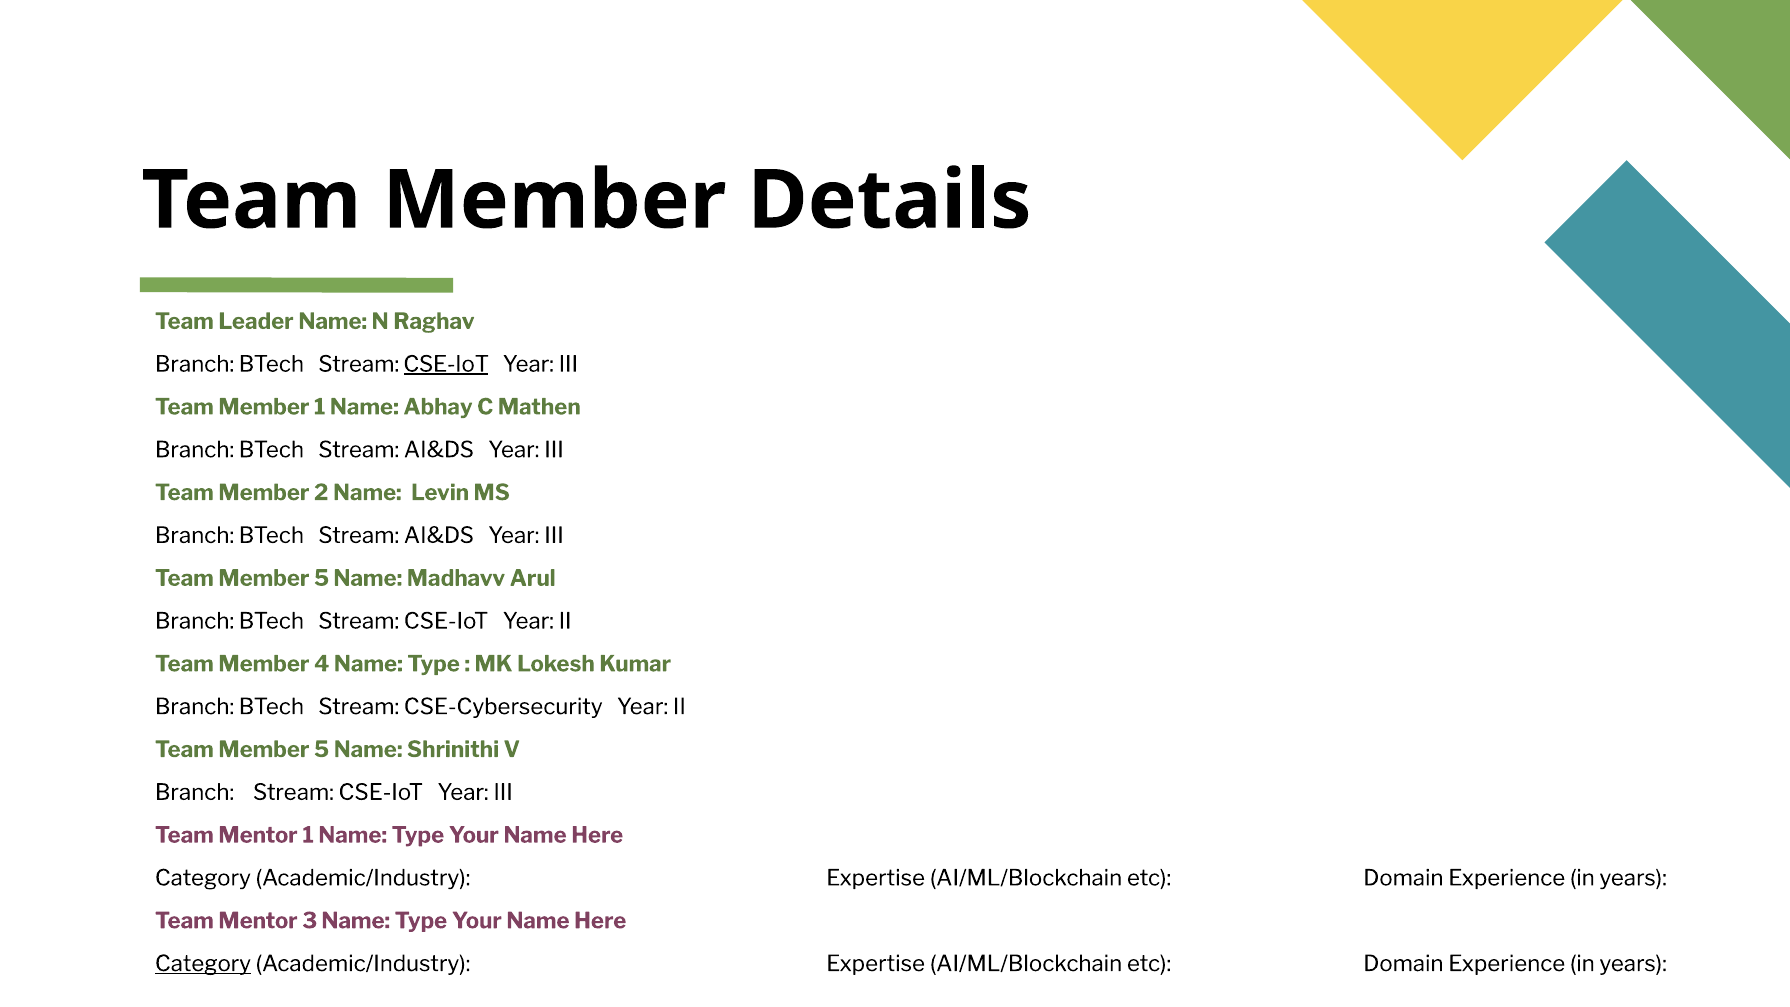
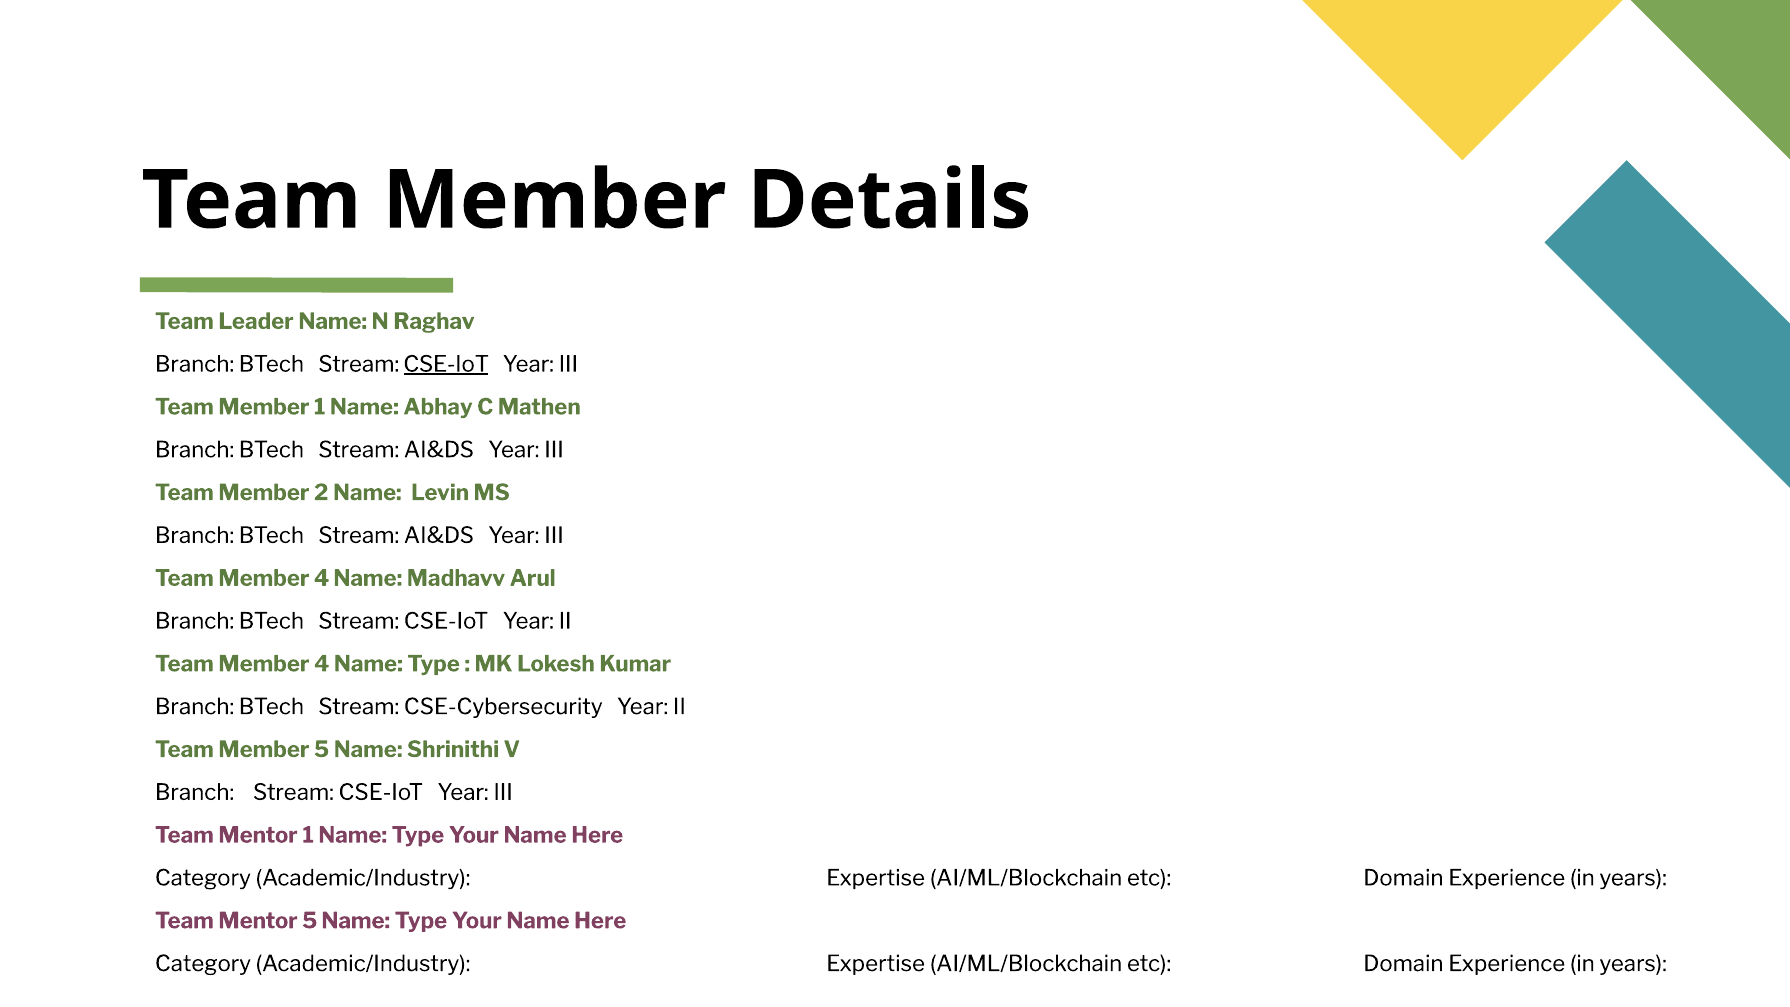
5: 5 -> 4 (322, 578)
Mentor 3: 3 -> 5 (310, 921)
Category underline: present -> none (203, 964)
